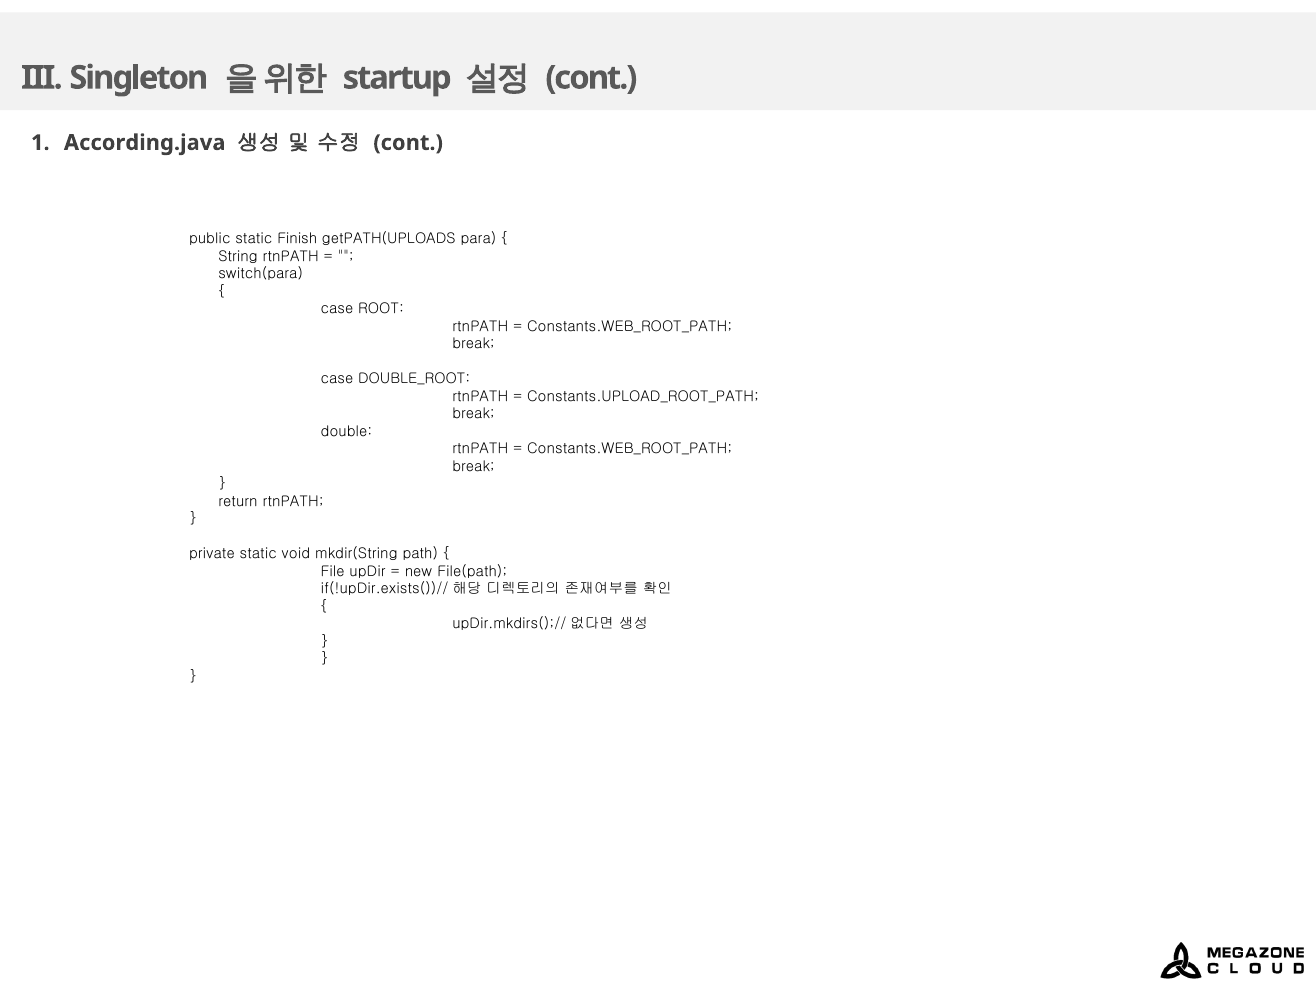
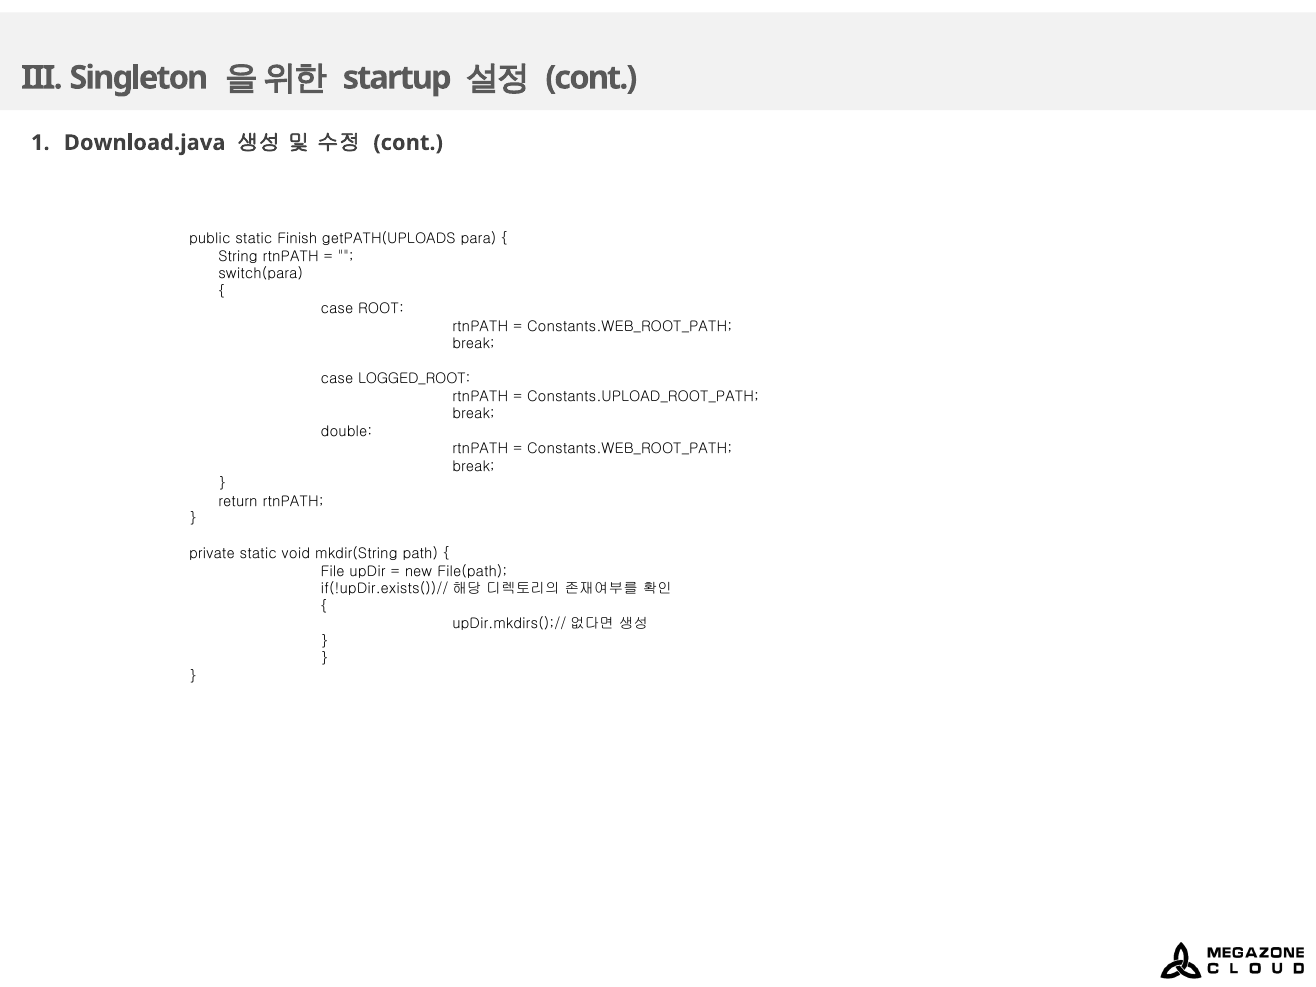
According.java: According.java -> Download.java (145, 143)
DOUBLE_ROOT: DOUBLE_ROOT -> LOGGED_ROOT (414, 379)
